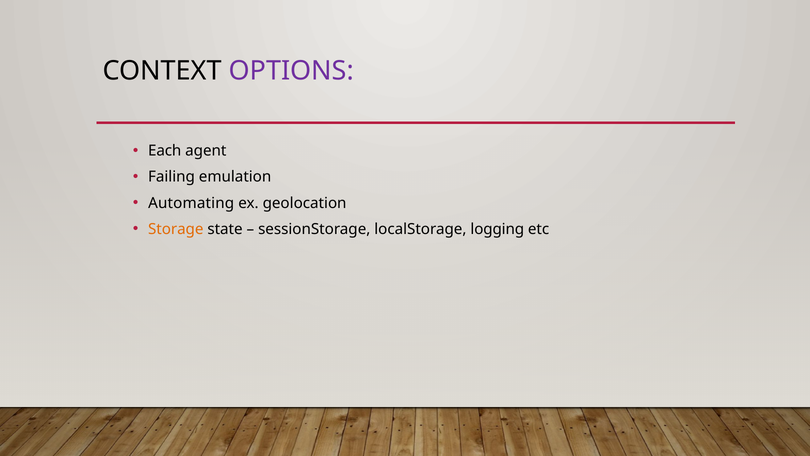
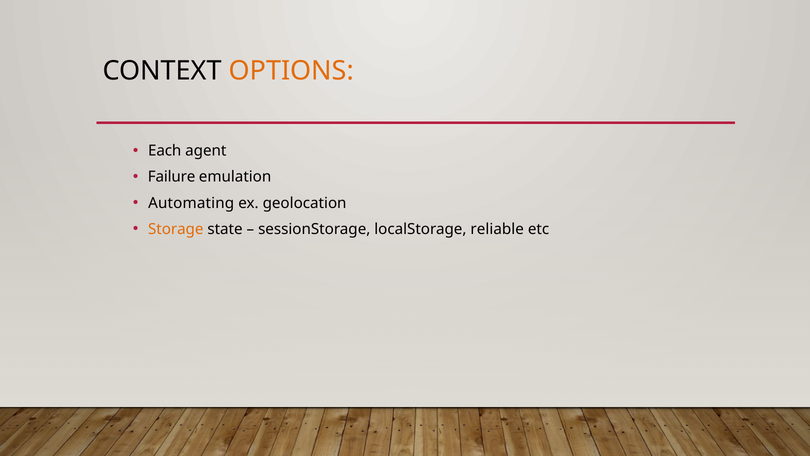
OPTIONS colour: purple -> orange (291, 71)
Failing: Failing -> Failure (172, 177)
logging: logging -> reliable (497, 229)
